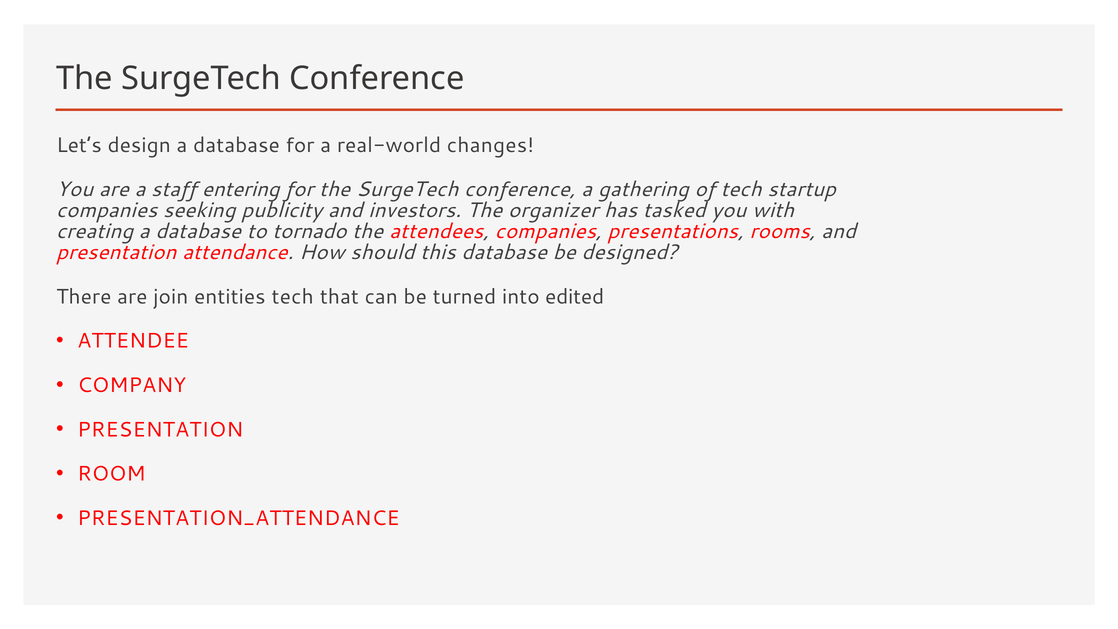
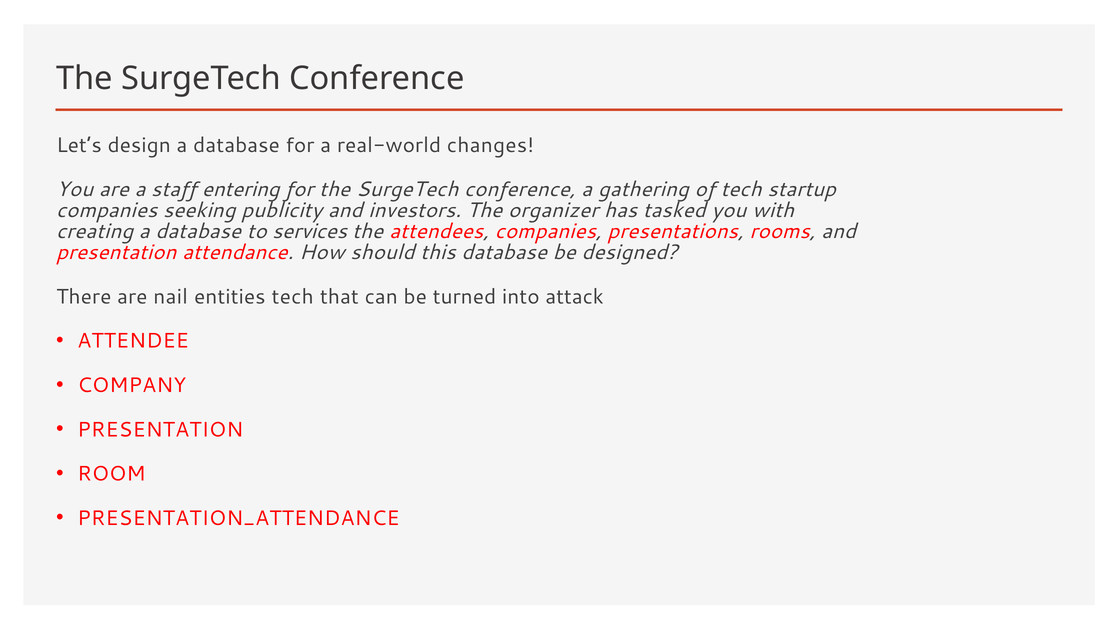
tornado: tornado -> services (310, 231)
join: join -> nail (171, 297)
edited: edited -> attack (575, 297)
